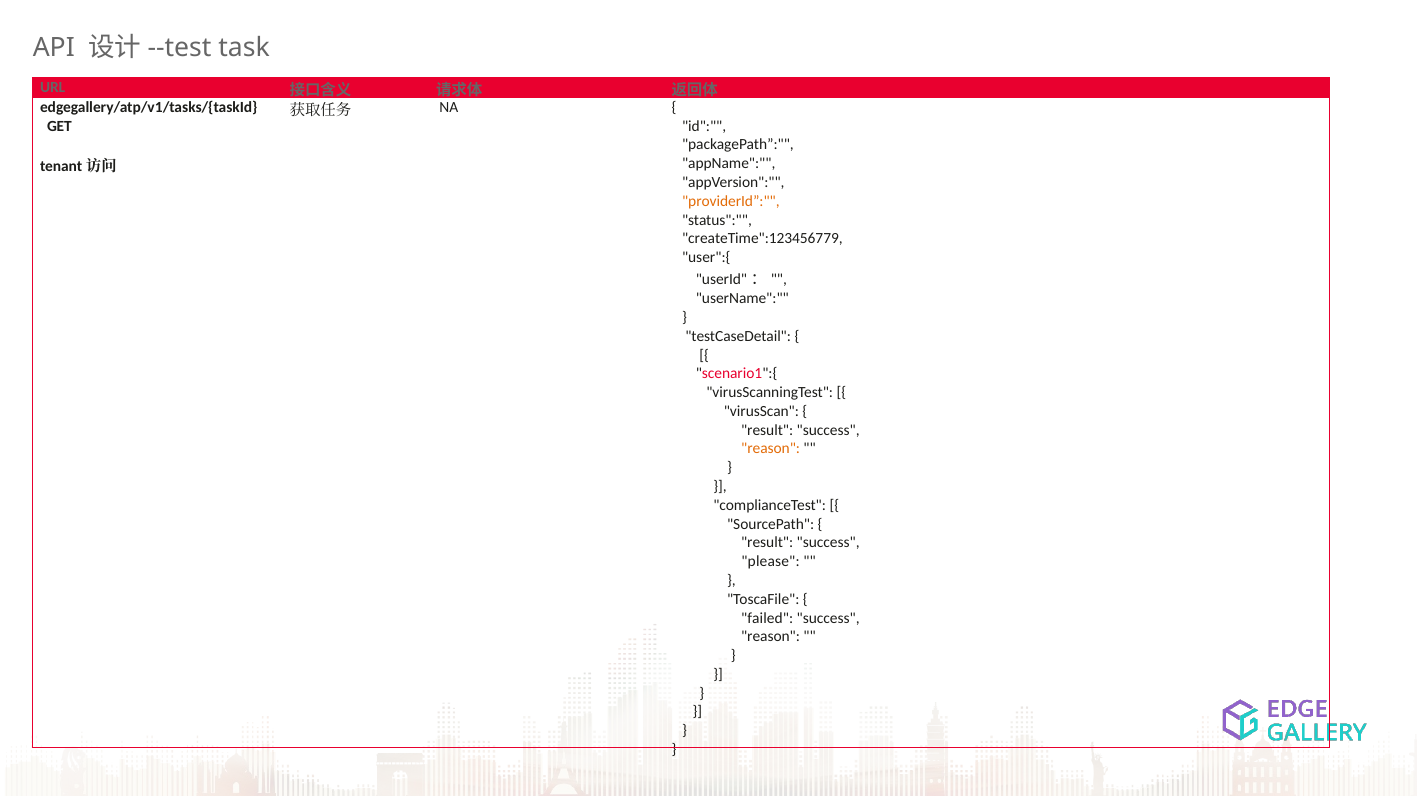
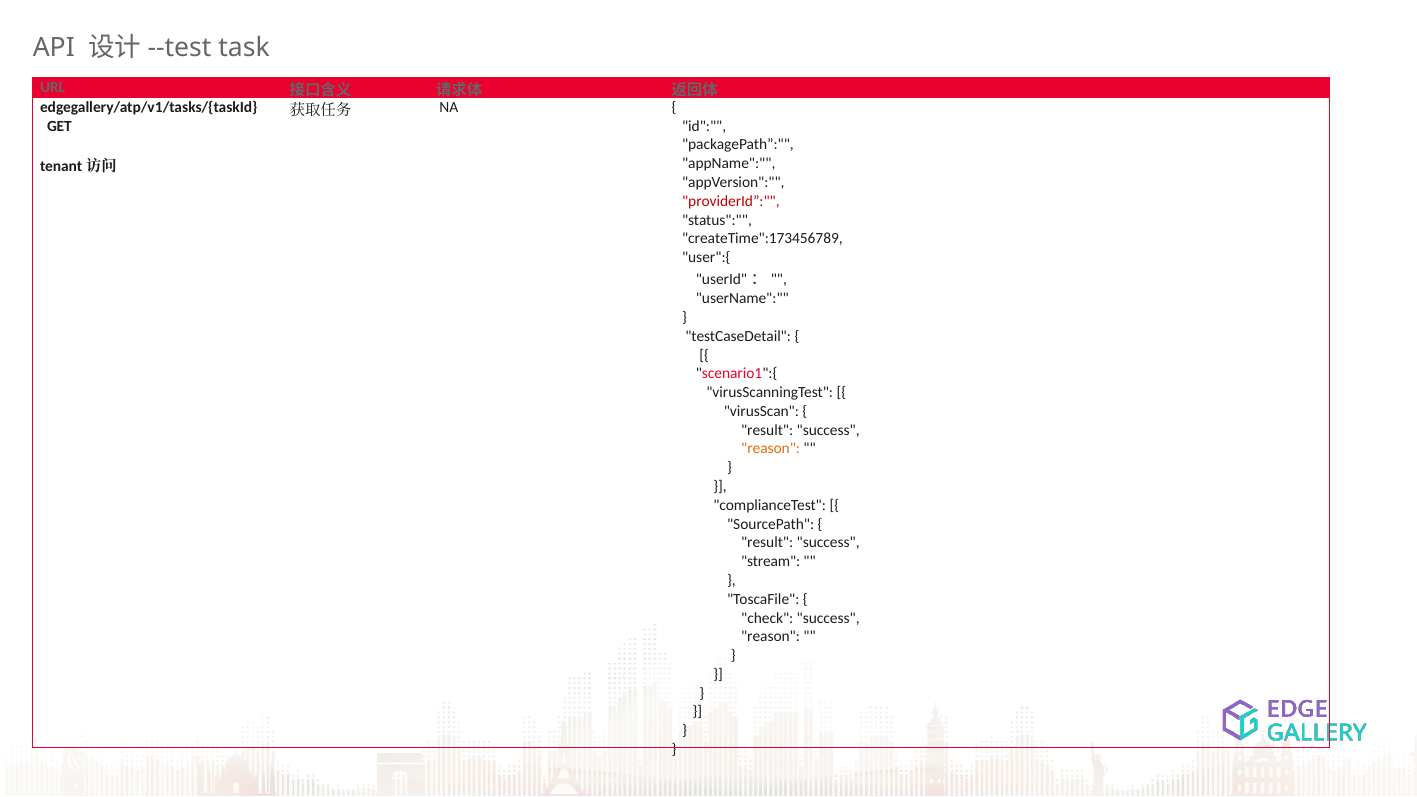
providerId colour: orange -> red (731, 201)
createTime":123456779: createTime":123456779 -> createTime":173456789 (762, 239)
please: please -> stream (771, 561)
failed: failed -> check (767, 618)
